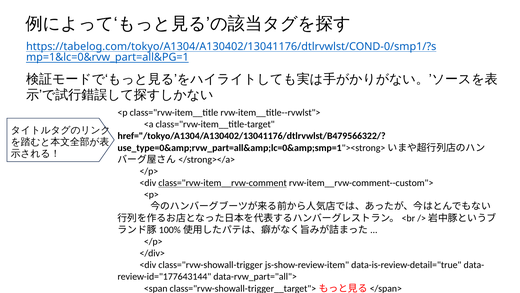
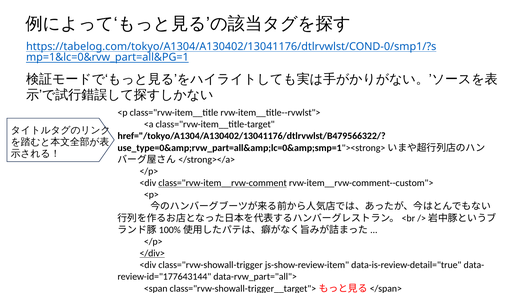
</div> underline: none -> present (152, 253)
